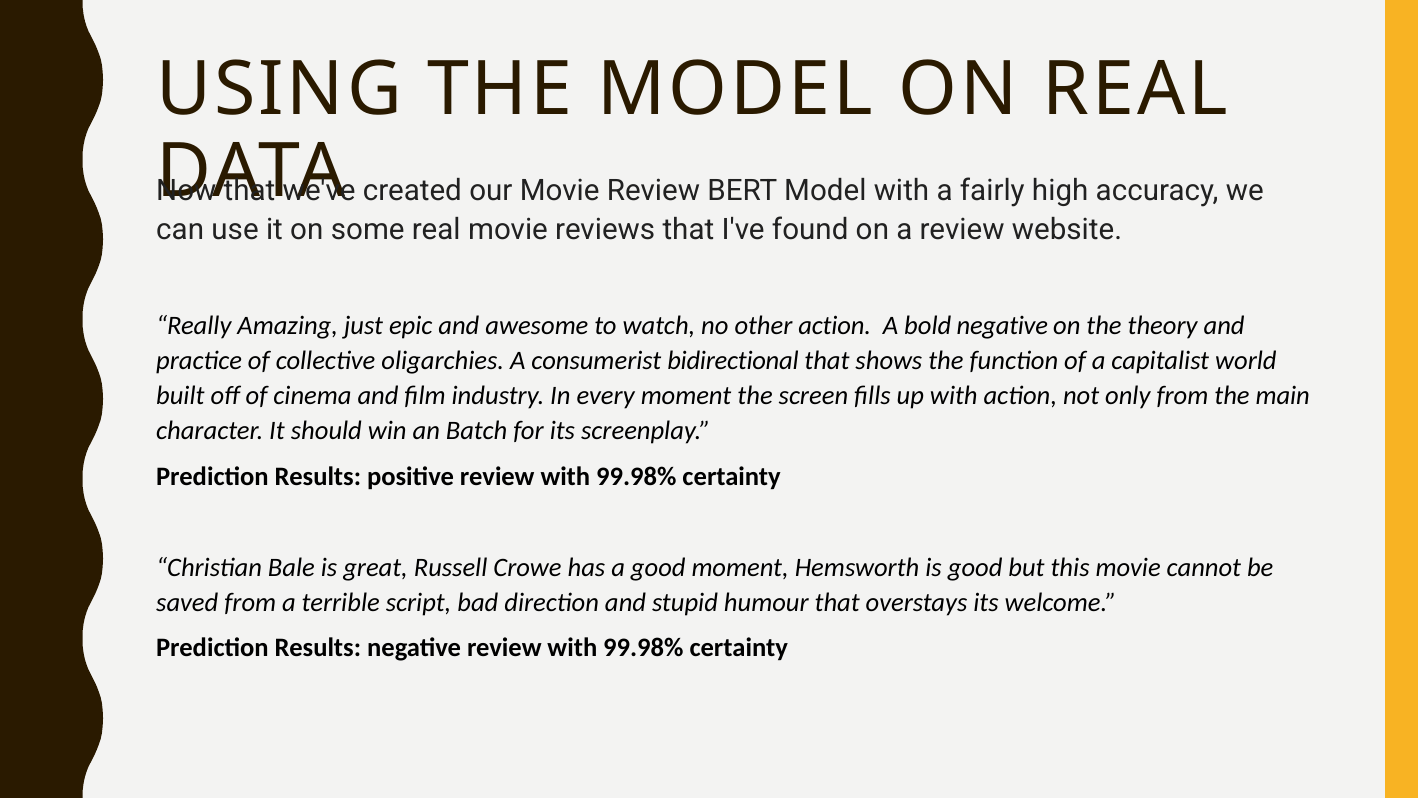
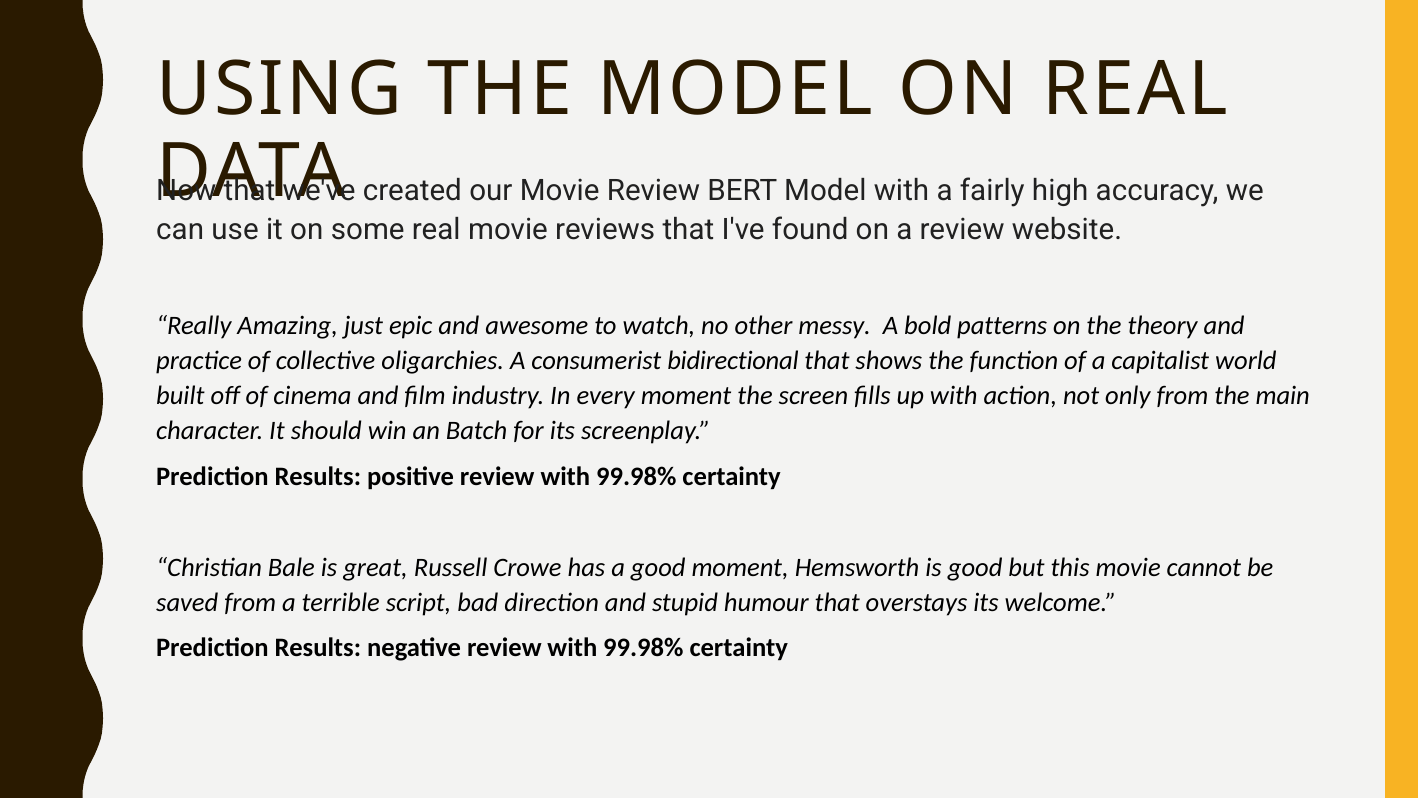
other action: action -> messy (835, 326)
bold negative: negative -> patterns (1002, 326)
